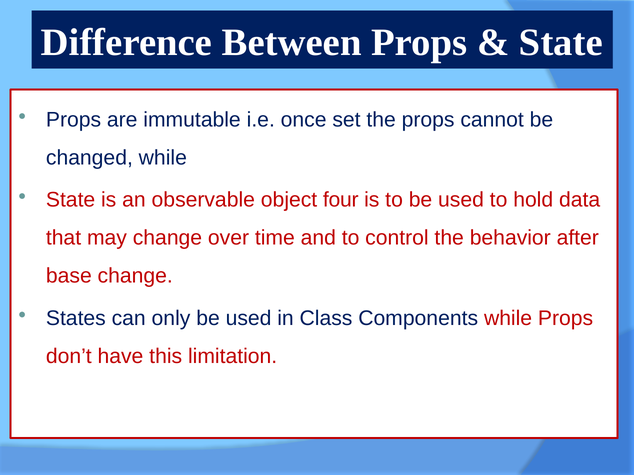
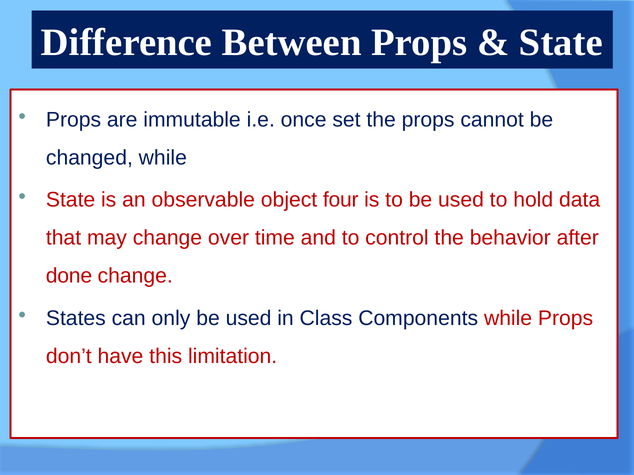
base: base -> done (69, 276)
